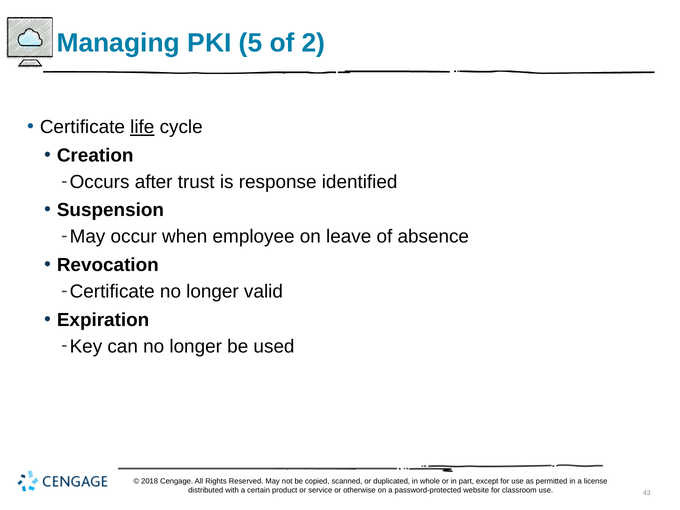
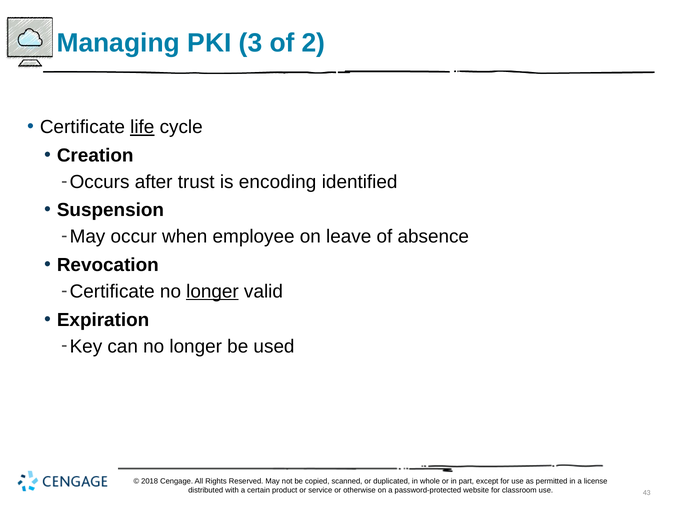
5: 5 -> 3 (251, 43)
response: response -> encoding (278, 182)
longer underline: none -> present (212, 291)
